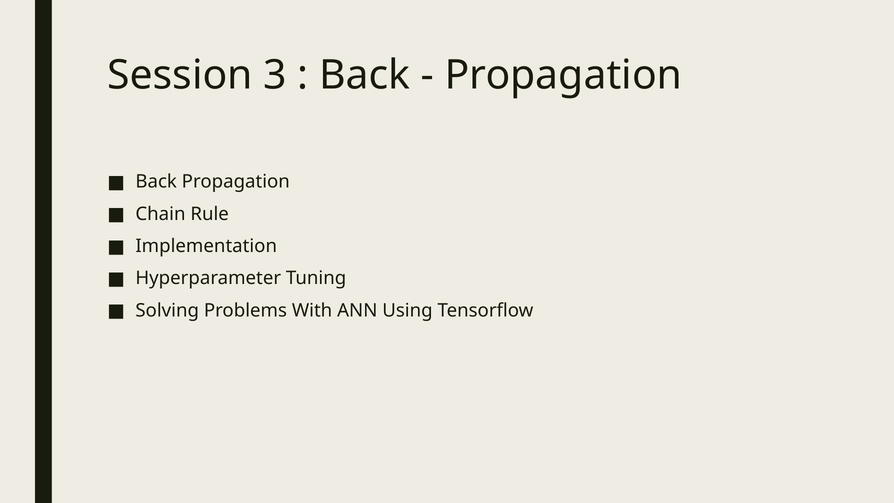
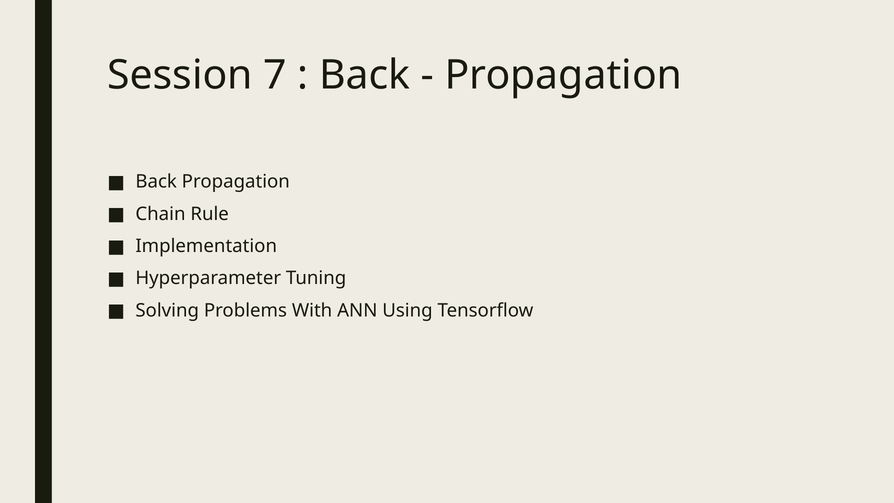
3: 3 -> 7 (275, 75)
